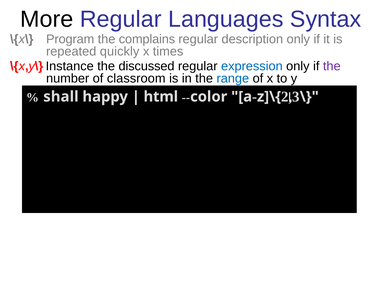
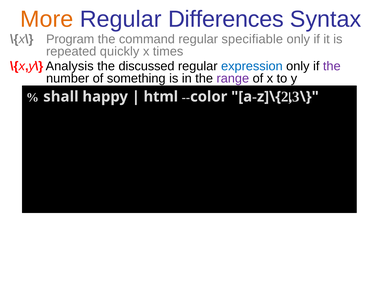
More colour: black -> orange (47, 19)
Languages: Languages -> Differences (226, 19)
complains: complains -> command (147, 39)
description: description -> specifiable (252, 39)
Instance: Instance -> Analysis (70, 66)
classroom: classroom -> something (136, 79)
range colour: blue -> purple (233, 79)
